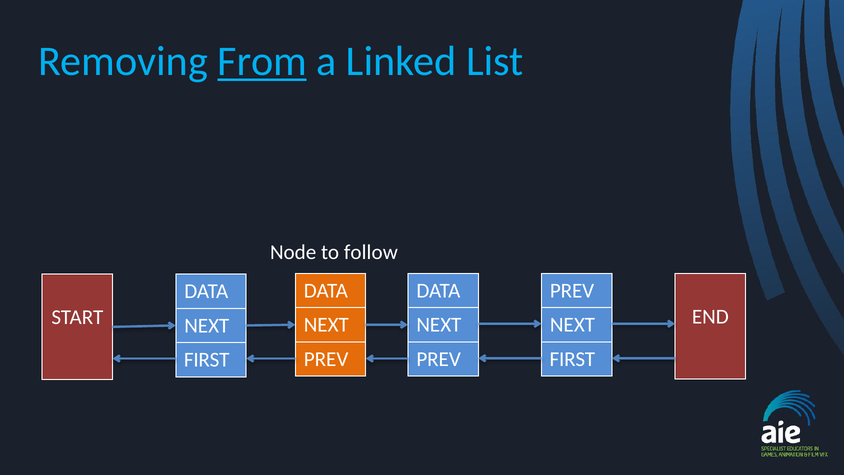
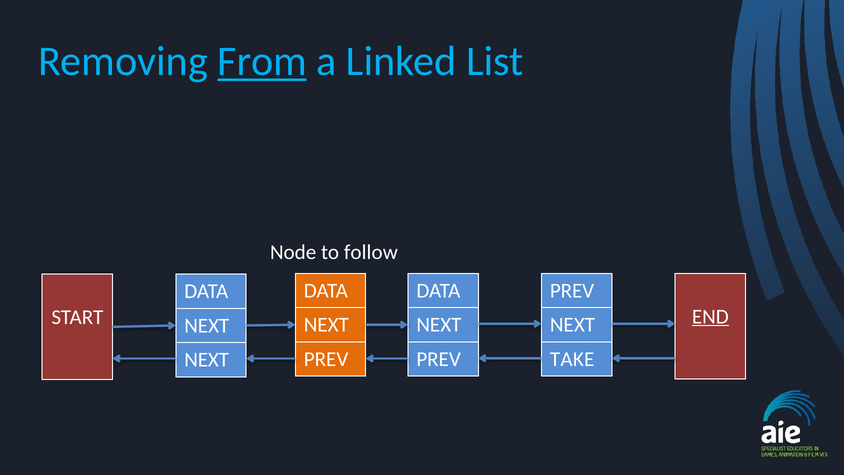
END underline: none -> present (710, 316)
FIRST: FIRST -> TAKE (572, 359)
FIRST: FIRST -> NEXT (207, 360)
